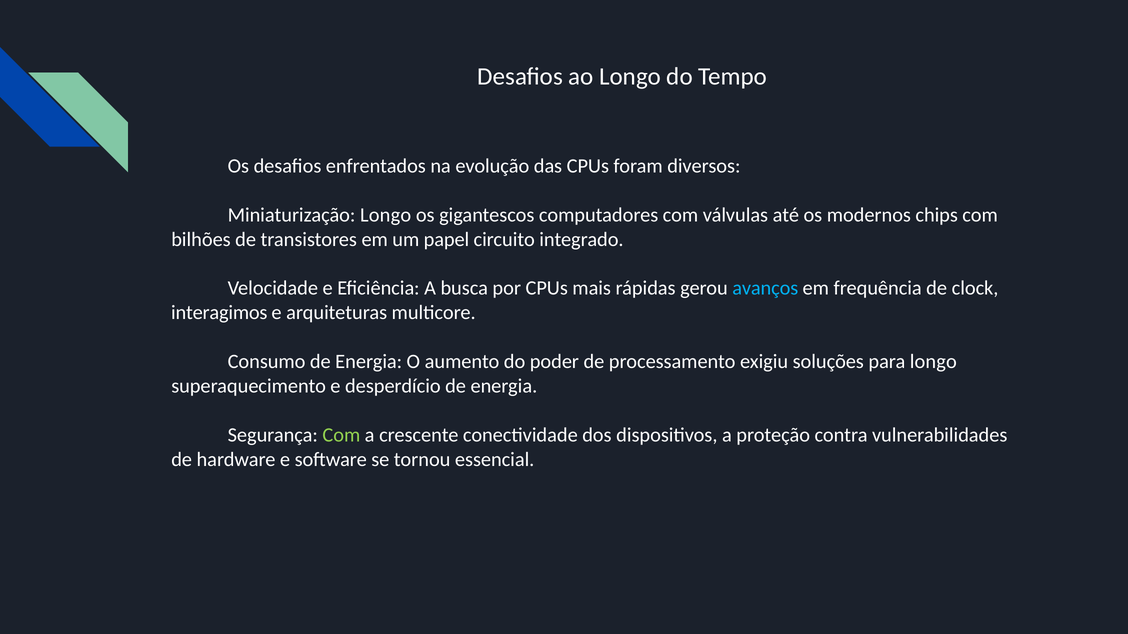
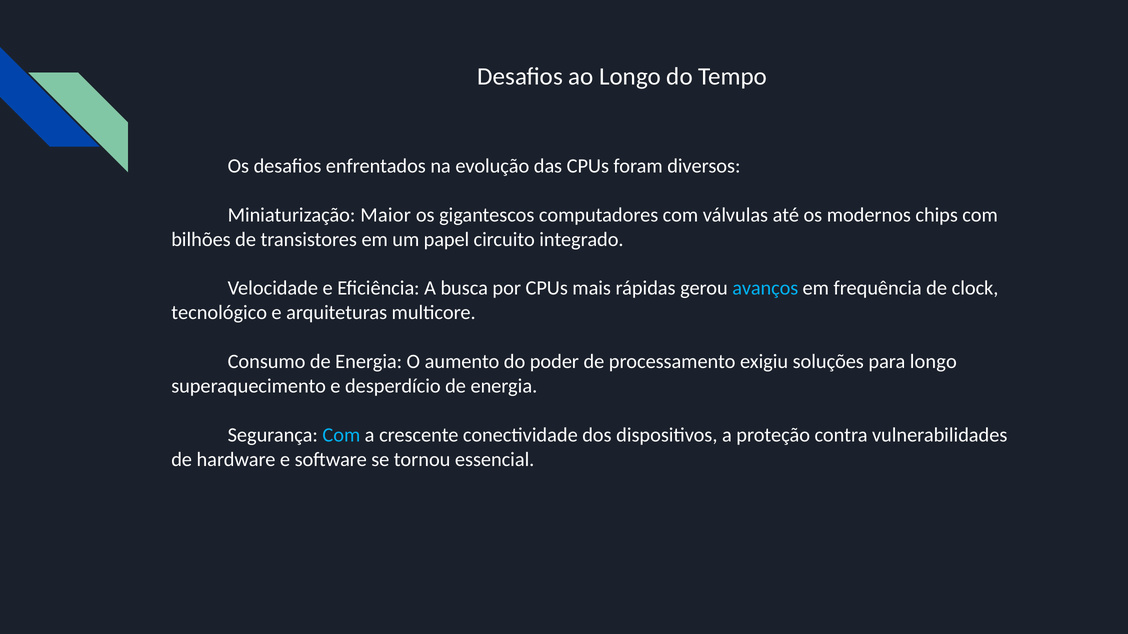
Miniaturização Longo: Longo -> Maior (386, 215)
interagimos: interagimos -> tecnológico (219, 313)
Com colour: light green -> light blue (341, 435)
